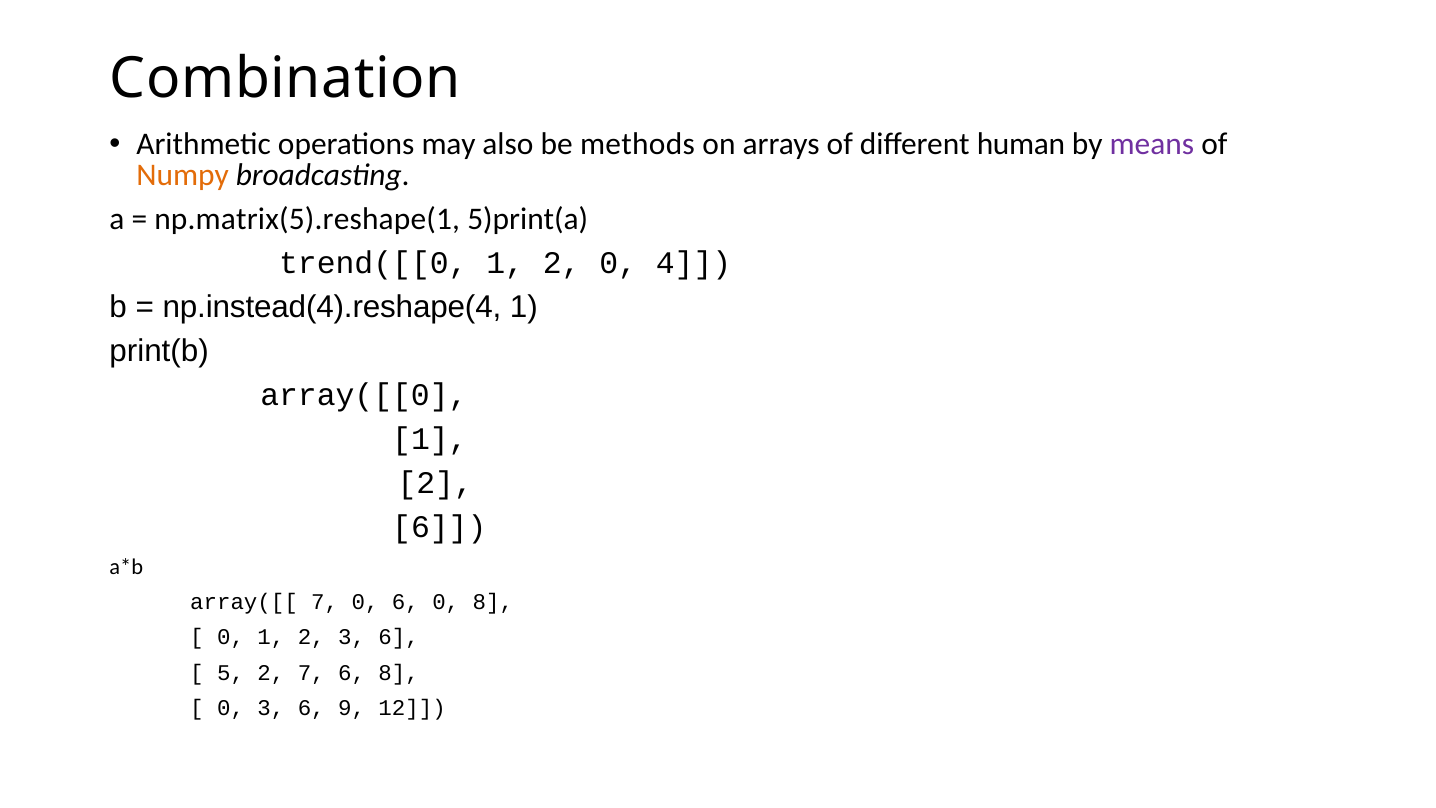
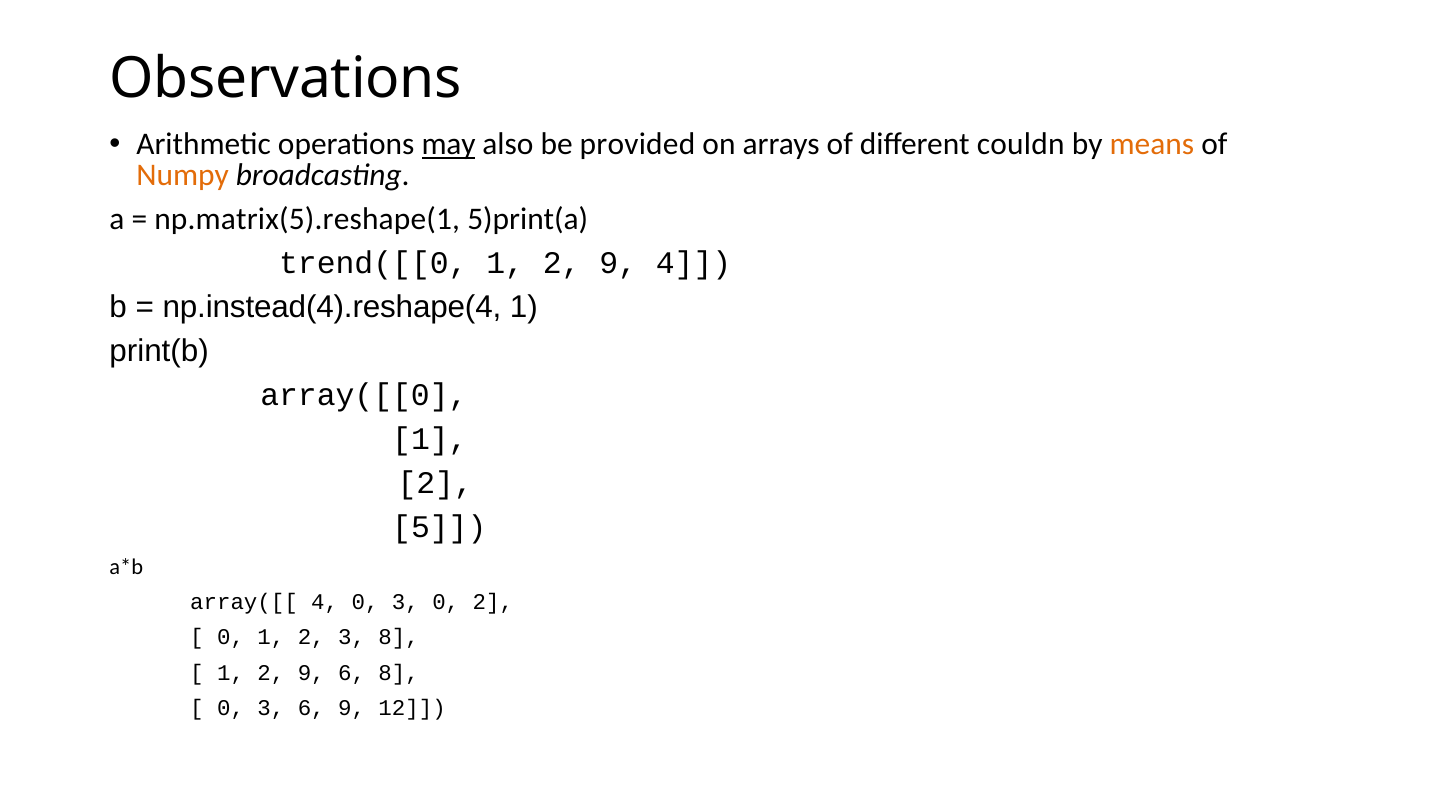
Combination: Combination -> Observations (286, 79)
may underline: none -> present (449, 145)
methods: methods -> provided (637, 145)
human: human -> couldn (1021, 145)
means colour: purple -> orange (1152, 145)
0: 0 -> 9 (618, 263)
6: 6 -> 5 (439, 527)
array([[ 7: 7 -> 4 (325, 602)
6: 6 -> 3 (405, 602)
0 8: 8 -> 2 (493, 602)
2 3 6: 6 -> 8 (399, 637)
5: 5 -> 1 (231, 673)
7: 7 -> 9 (311, 673)
